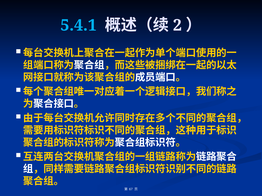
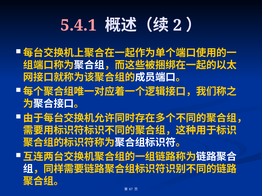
5.4.1 colour: light blue -> pink (79, 25)
